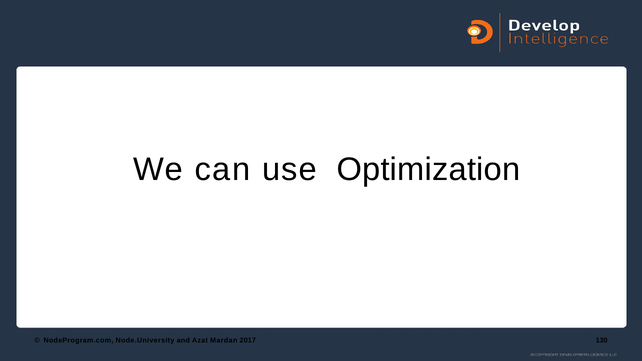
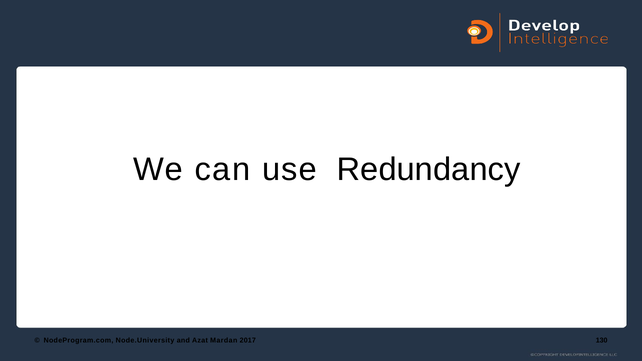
Optimization: Optimization -> Redundancy (429, 170)
